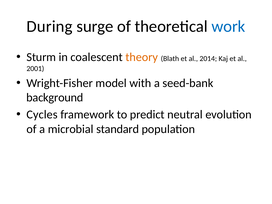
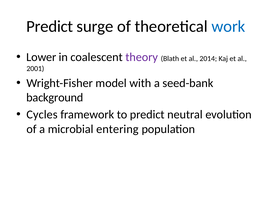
During: During -> Predict (50, 26)
Sturm: Sturm -> Lower (41, 57)
theory colour: orange -> purple (142, 57)
standard: standard -> entering (117, 129)
